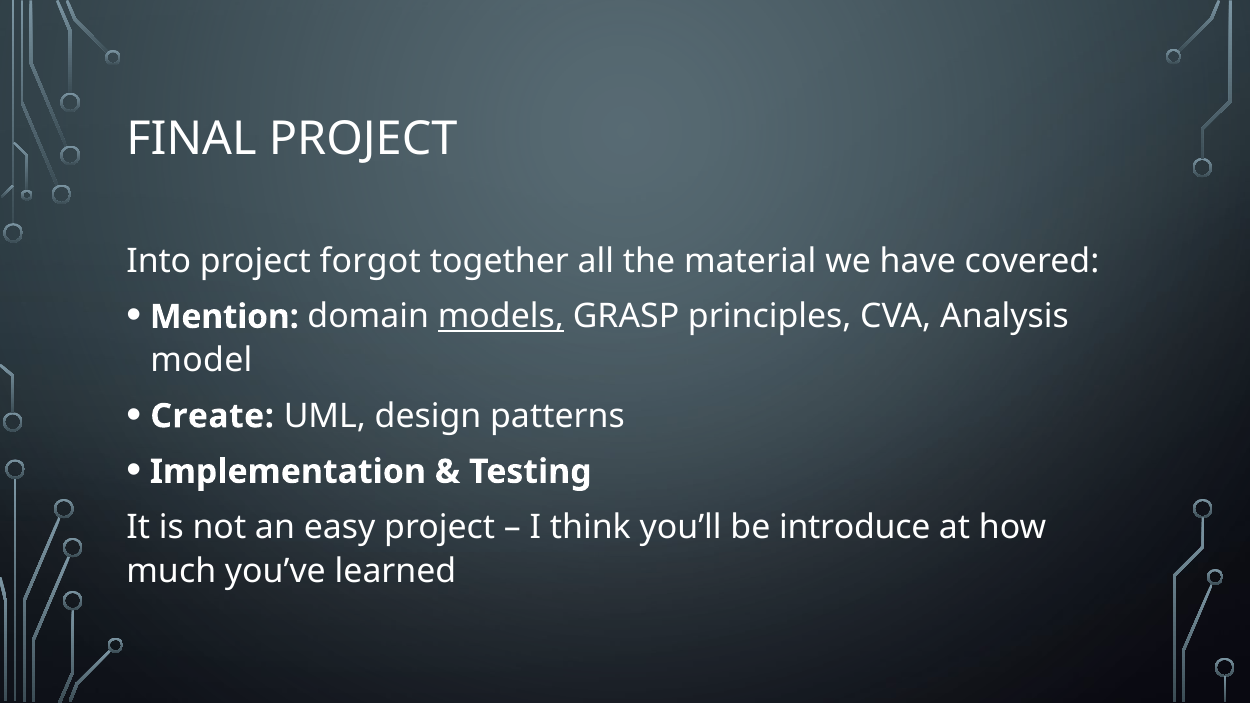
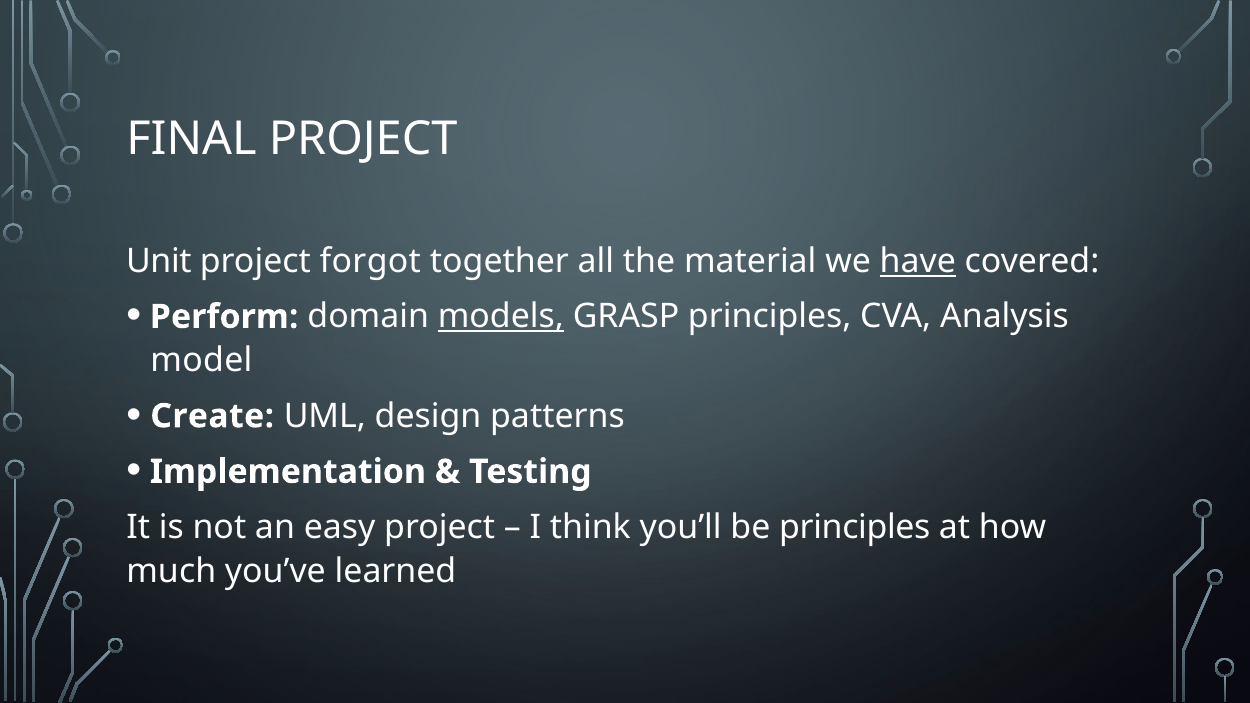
Into: Into -> Unit (159, 261)
have underline: none -> present (918, 261)
Mention: Mention -> Perform (224, 317)
be introduce: introduce -> principles (855, 527)
